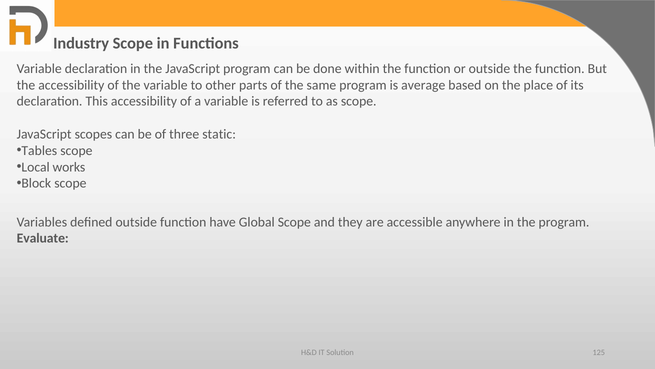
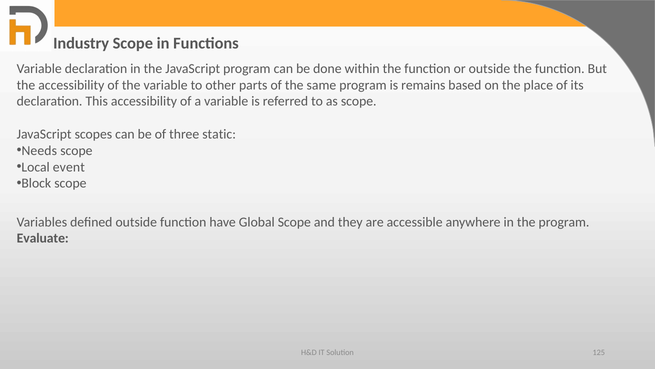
average: average -> remains (423, 85)
Tables: Tables -> Needs (39, 150)
works: works -> event (69, 167)
